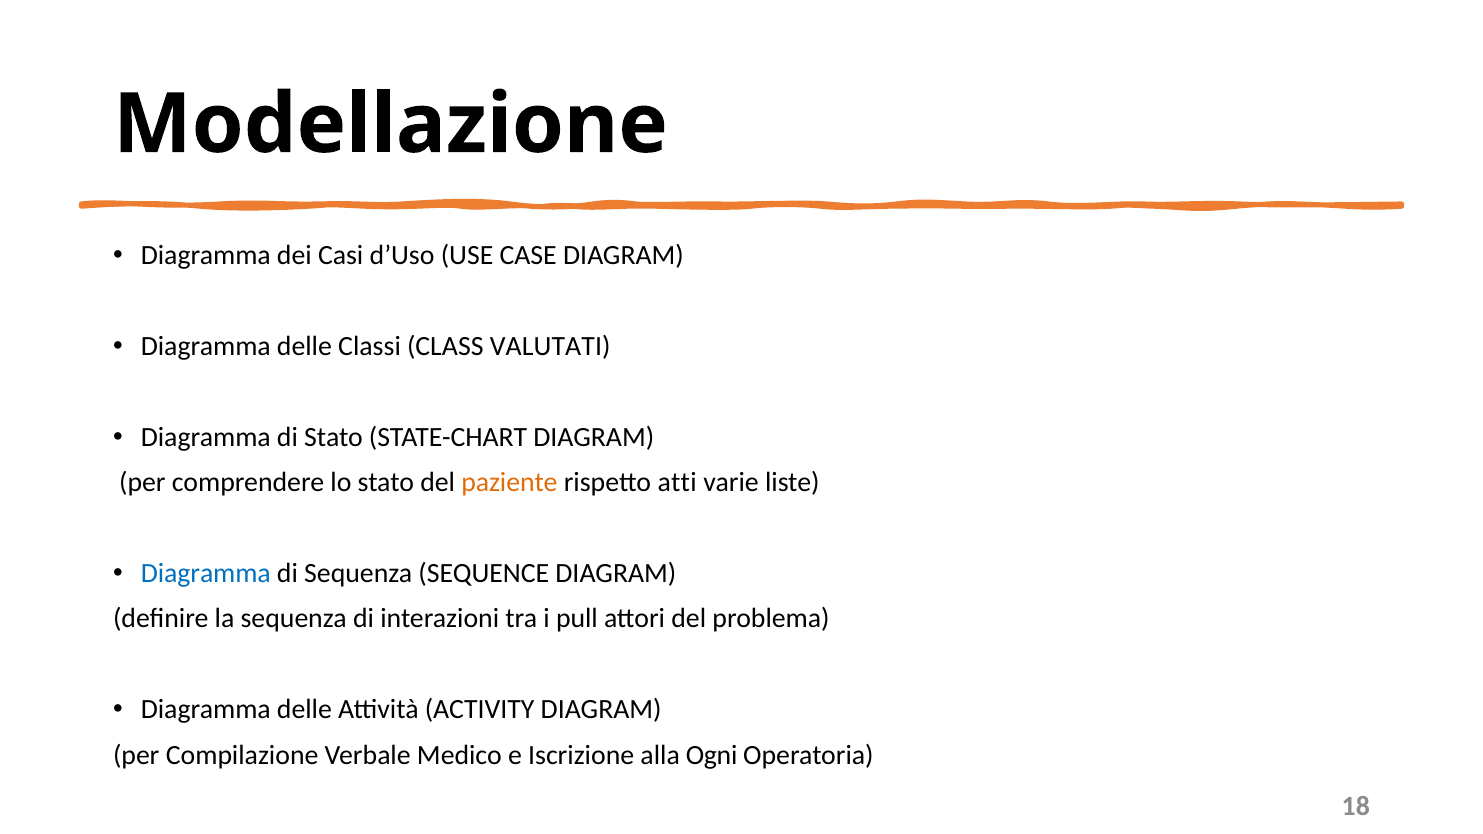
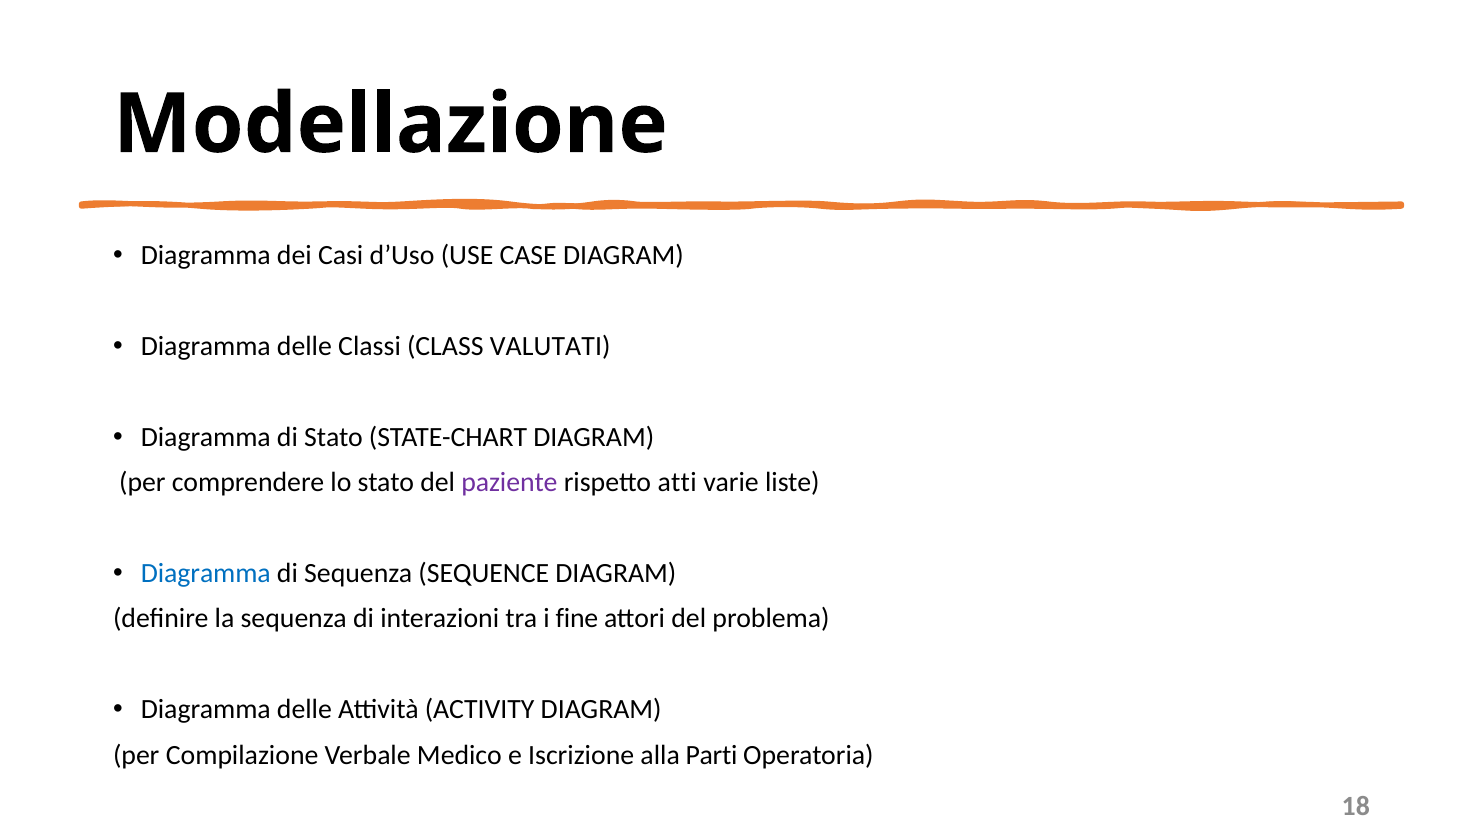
paziente colour: orange -> purple (509, 482)
pull: pull -> fine (577, 619)
Ogni: Ogni -> Parti (712, 755)
